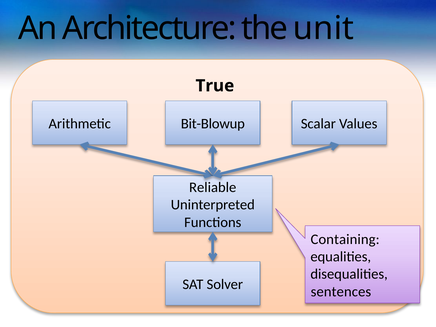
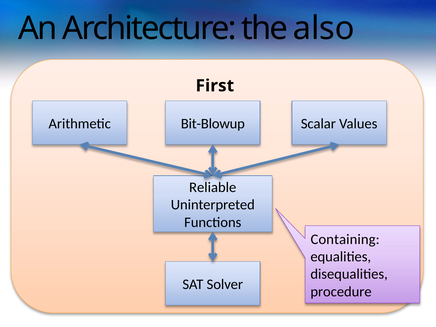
unit: unit -> also (324, 28)
True: True -> First (215, 86)
sentences: sentences -> procedure (341, 292)
